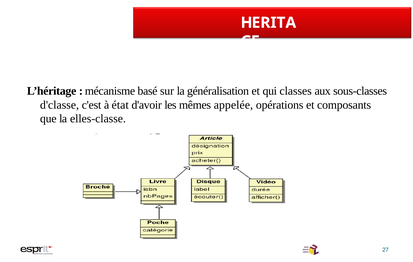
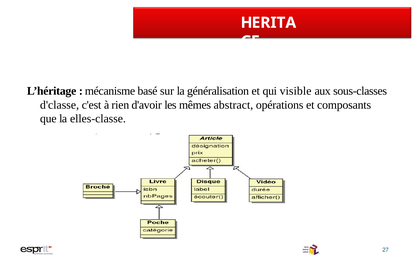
classes: classes -> visible (296, 91)
état: état -> rien (120, 105)
appelée: appelée -> abstract (233, 105)
